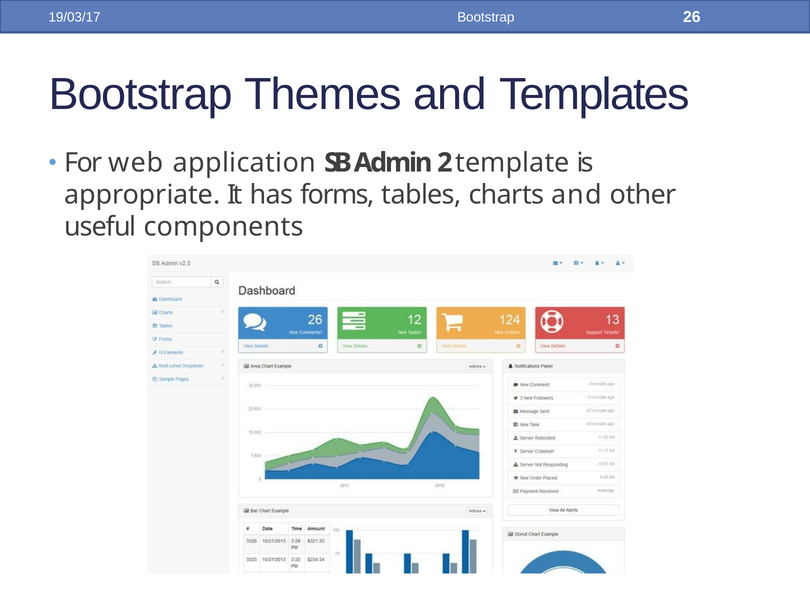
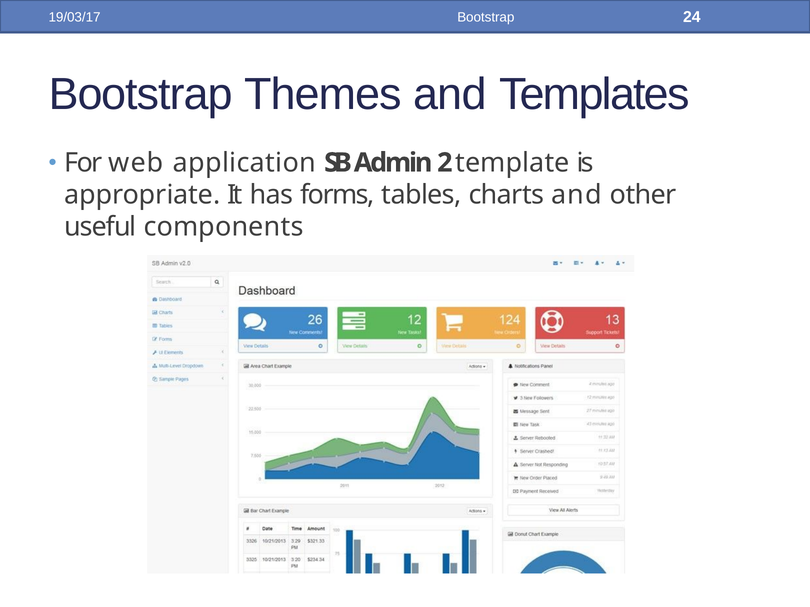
26: 26 -> 24 (692, 17)
